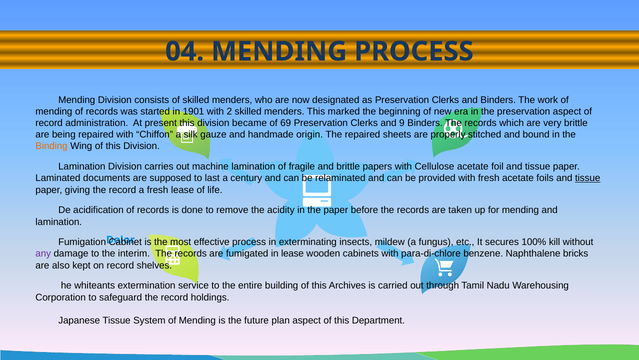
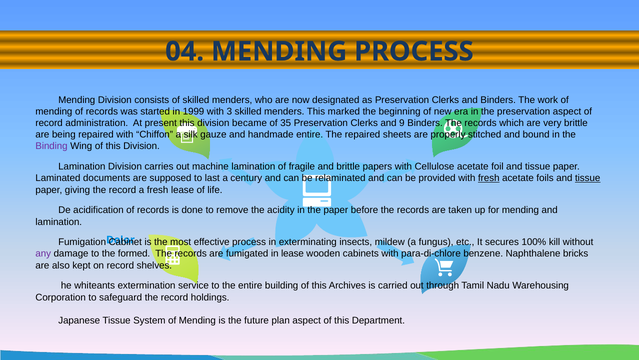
1901: 1901 -> 1999 (194, 111)
2: 2 -> 3 (229, 111)
69: 69 -> 35 (286, 123)
handmade origin: origin -> entire (310, 134)
Binding colour: orange -> purple (52, 146)
fresh underline: none -> present (489, 178)
interim: interim -> formed (134, 253)
